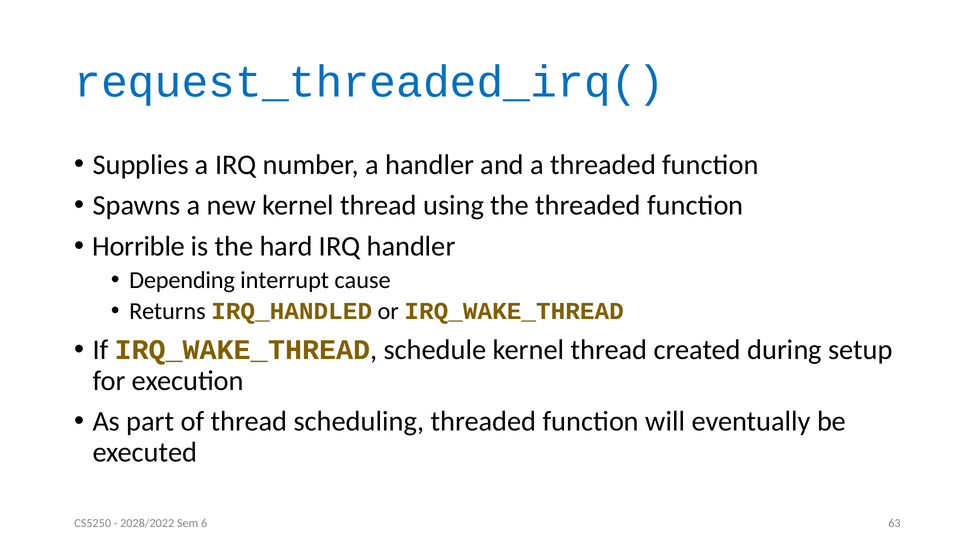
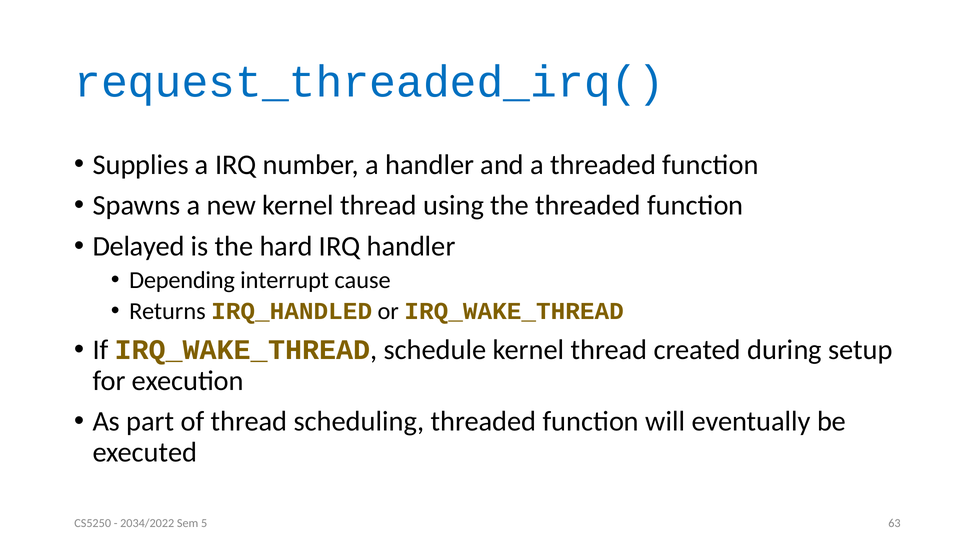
Horrible: Horrible -> Delayed (139, 247)
2028/2022: 2028/2022 -> 2034/2022 (147, 524)
6: 6 -> 5 (204, 524)
